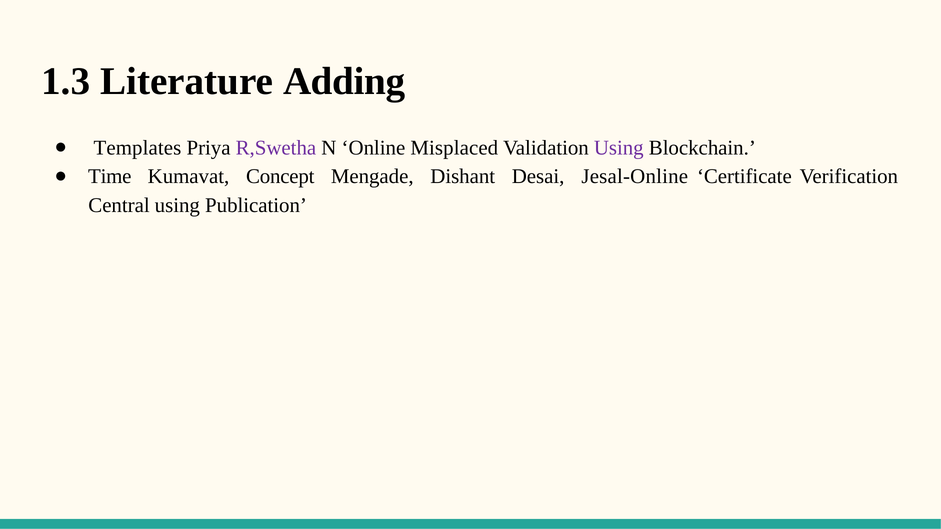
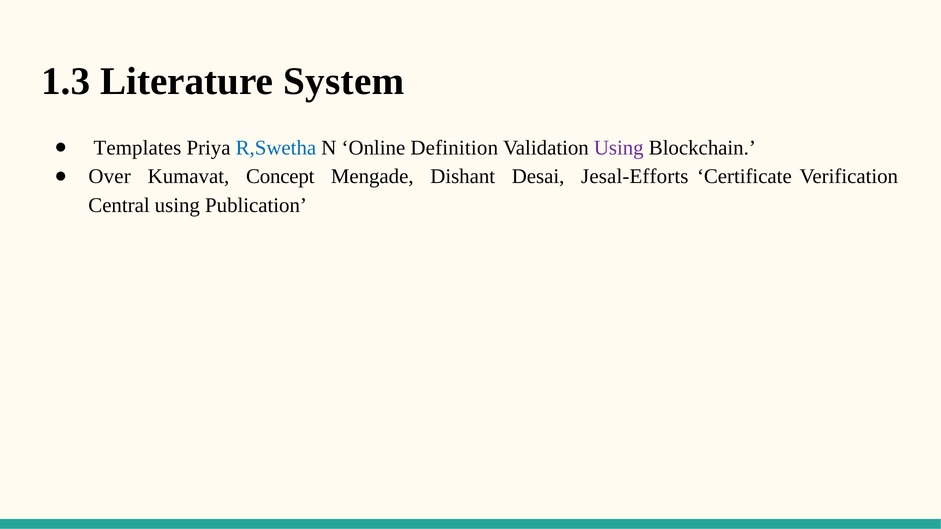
Adding: Adding -> System (344, 81)
R,Swetha colour: purple -> blue (276, 148)
Misplaced: Misplaced -> Definition (454, 148)
Time: Time -> Over (110, 177)
Jesal-Online: Jesal-Online -> Jesal-Efforts (635, 177)
